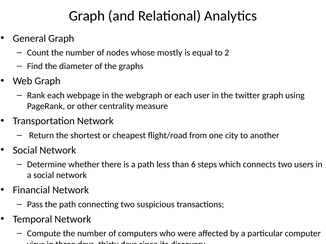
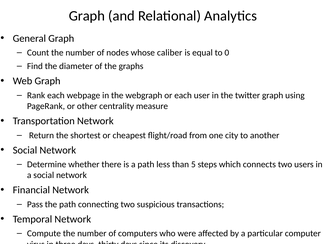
mostly: mostly -> caliber (170, 53)
2: 2 -> 0 (227, 53)
6: 6 -> 5 (193, 165)
